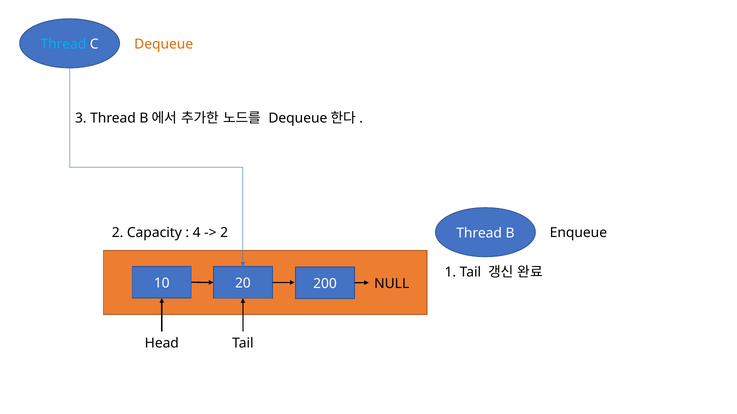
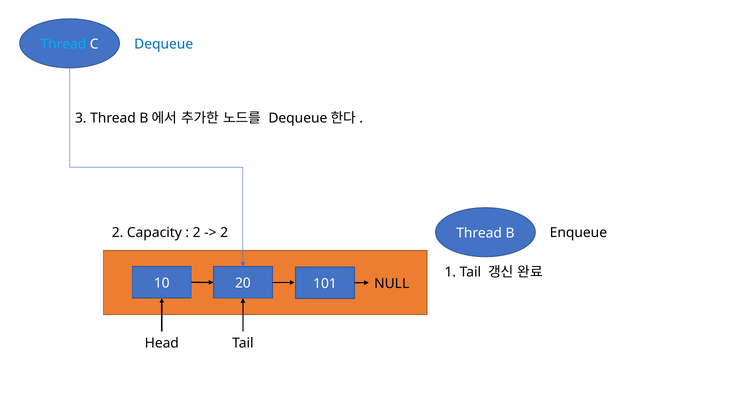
Dequeue colour: orange -> blue (164, 44)
4: 4 -> 2 (197, 233)
200: 200 -> 101 (325, 284)
